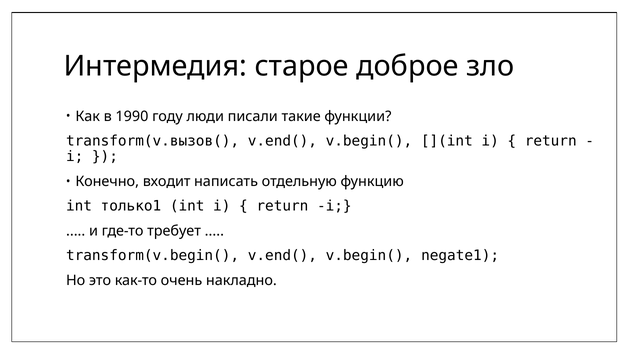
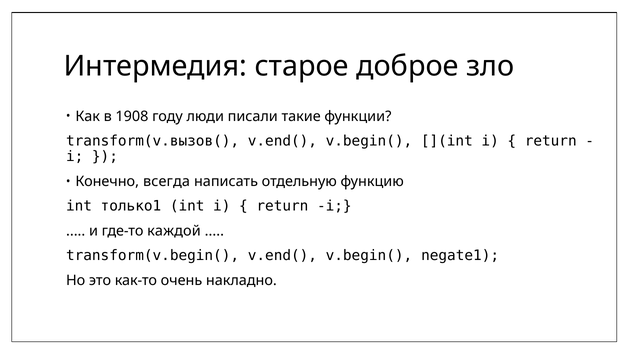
1990: 1990 -> 1908 (132, 116)
входит: входит -> всегда (166, 181)
требует: требует -> каждой (174, 231)
